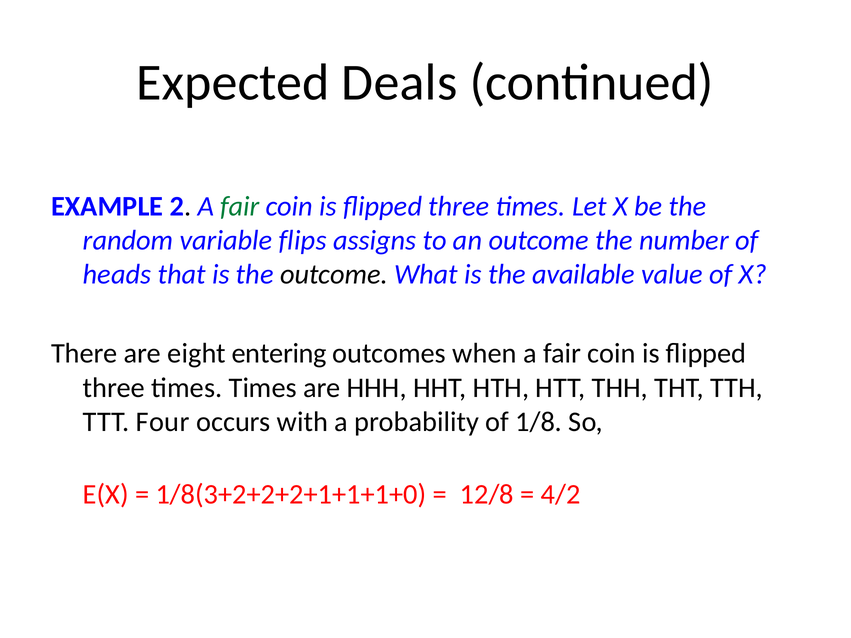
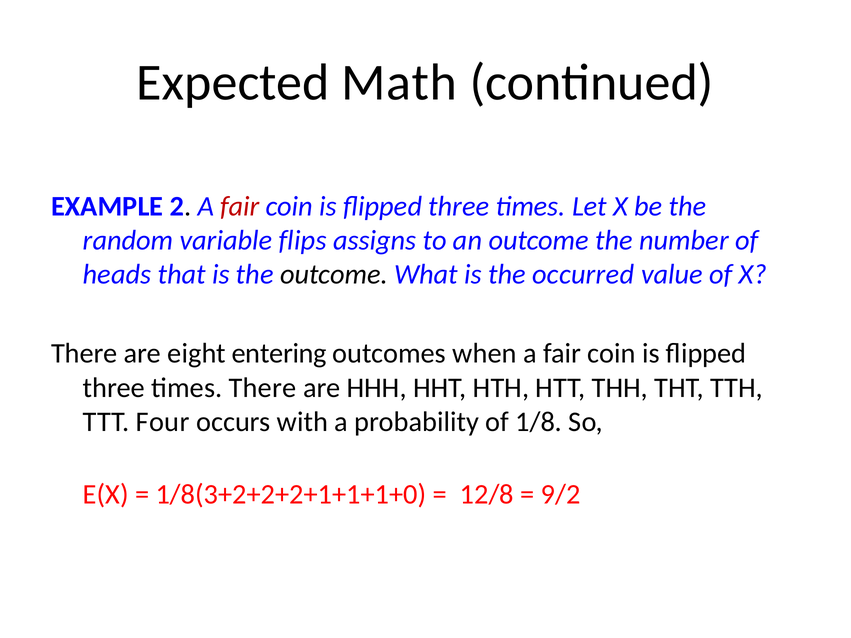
Deals: Deals -> Math (399, 82)
fair colour: green -> red (240, 206)
available: available -> occurred (583, 274)
times Times: Times -> There (263, 388)
4/2: 4/2 -> 9/2 (561, 495)
